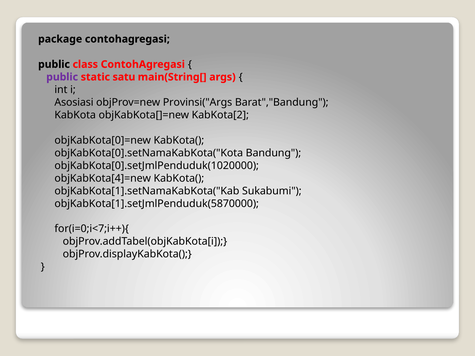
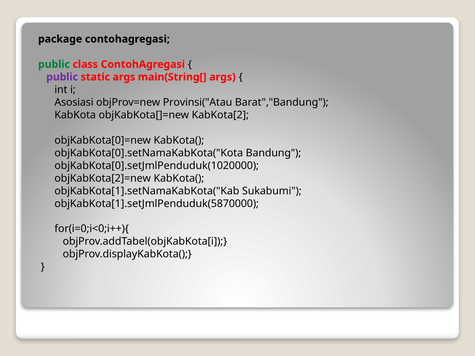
public colour: black -> green (54, 64)
static satu: satu -> args (124, 77)
Provinsi("Args: Provinsi("Args -> Provinsi("Atau (198, 102)
objKabKota[4]=new: objKabKota[4]=new -> objKabKota[2]=new (103, 178)
for(i=0;i<7;i++){: for(i=0;i<7;i++){ -> for(i=0;i<0;i++){ (92, 229)
